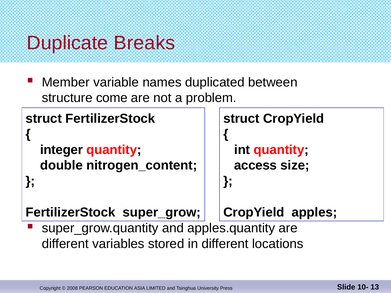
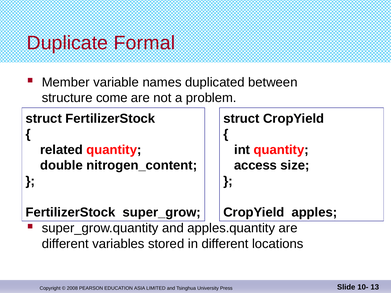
Breaks: Breaks -> Formal (144, 43)
integer: integer -> related (61, 150)
